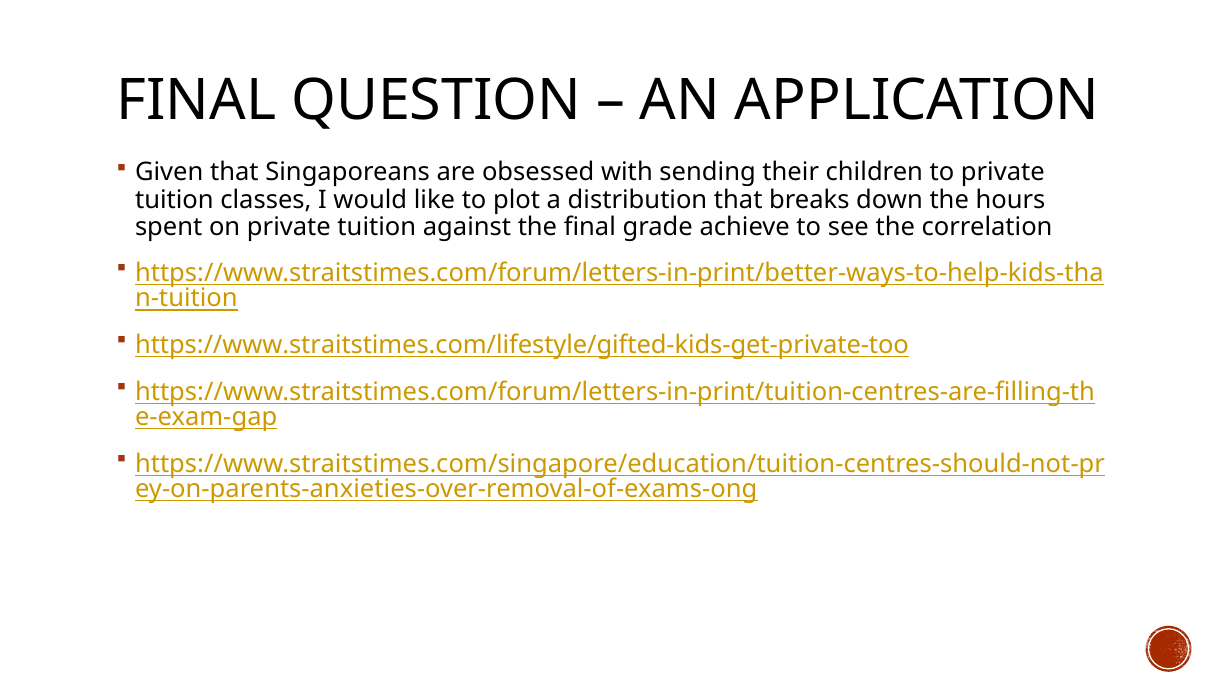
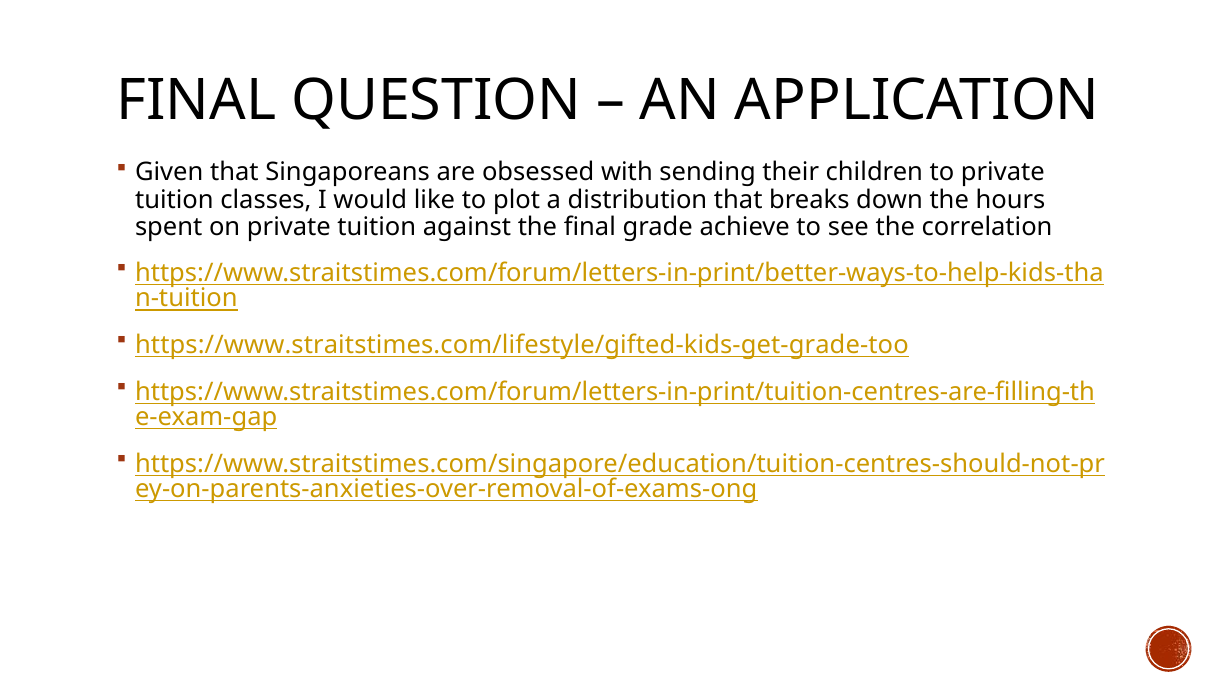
https://www.straitstimes.com/lifestyle/gifted-kids-get-private-too: https://www.straitstimes.com/lifestyle/gifted-kids-get-private-too -> https://www.straitstimes.com/lifestyle/gifted-kids-get-grade-too (522, 345)
